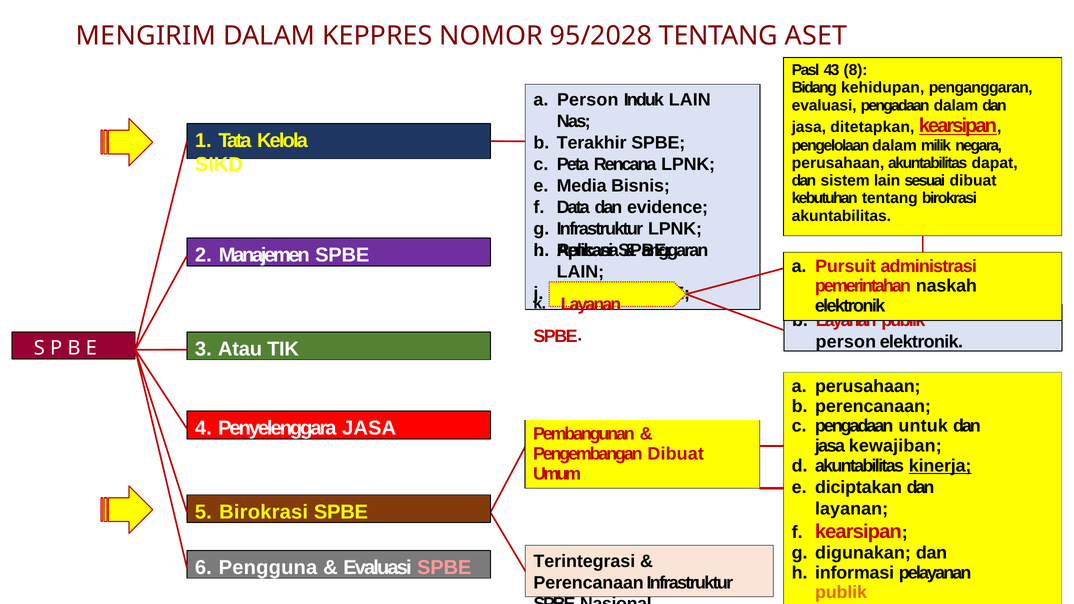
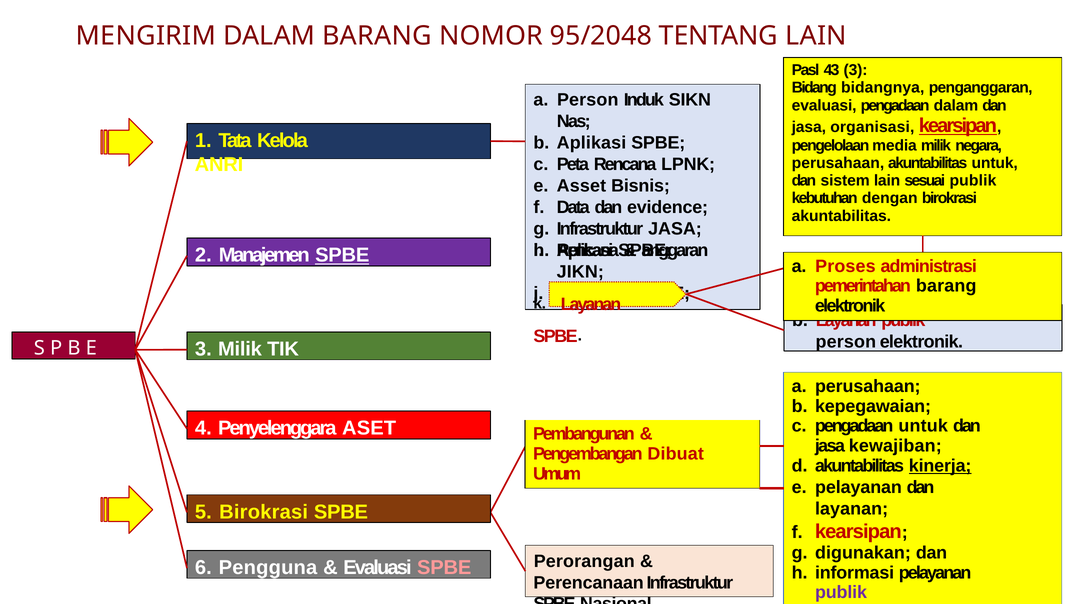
DALAM KEPPRES: KEPPRES -> BARANG (377, 36)
95/2028: 95/2028 -> 95/2048 (601, 36)
TENTANG ASET: ASET -> LAIN (816, 36)
43 8: 8 -> 3 (856, 70)
kehidupan: kehidupan -> bidangnya (883, 88)
Induk LAIN: LAIN -> SIKN (690, 100)
ditetapkan: ditetapkan -> organisasi (872, 127)
b Terakhir: Terakhir -> Aplikasi (591, 143)
pengelolaan dalam: dalam -> media (895, 146)
SIKD: SIKD -> ANRI (219, 165)
akuntabilitas dapat: dapat -> untuk (995, 163)
sesuai dibuat: dibuat -> publik (973, 181)
Media: Media -> Asset (581, 186)
kebutuhan tentang: tentang -> dengan (890, 198)
Infrastruktur LPNK: LPNK -> JASA (675, 229)
SPBE underline: none -> present (342, 255)
Pursuit: Pursuit -> Proses (845, 266)
LAIN: LAIN -> JIKN (580, 272)
pemerintahan naskah: naskah -> barang (946, 286)
3 Atau: Atau -> Milik (240, 349)
b perencanaan: perencanaan -> kepegawaian (873, 406)
Penyelenggara JASA: JASA -> ASET (369, 428)
e diciptakan: diciptakan -> pelayanan (858, 487)
Terintegrasi: Terintegrasi -> Perorangan (584, 561)
publik colour: orange -> purple (841, 593)
